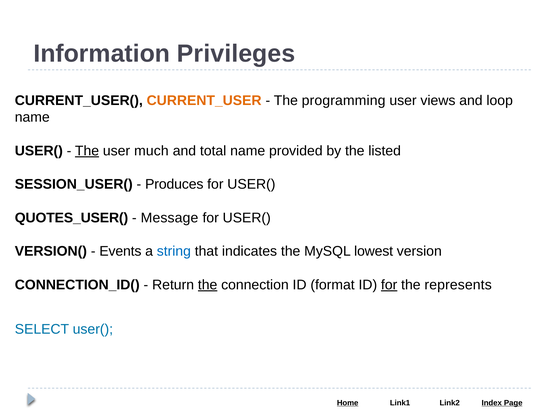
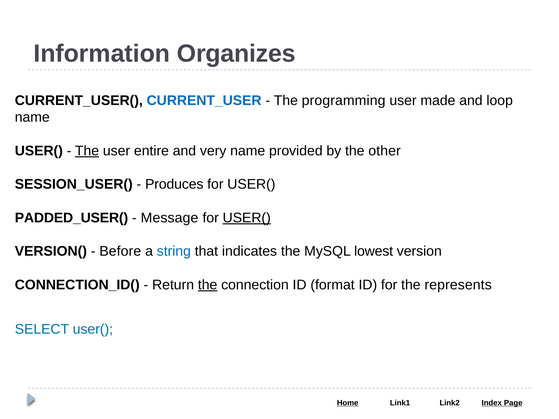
Privileges: Privileges -> Organizes (236, 54)
CURRENT_USER colour: orange -> blue (204, 101)
views: views -> made (438, 101)
much: much -> entire (151, 151)
total: total -> very (213, 151)
listed: listed -> other (385, 151)
QUOTES_USER(: QUOTES_USER( -> PADDED_USER( (71, 218)
USER( underline: none -> present (247, 218)
Events: Events -> Before (120, 252)
for underline: present -> none (389, 285)
